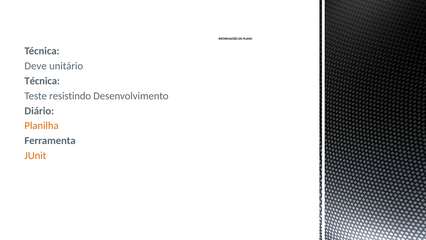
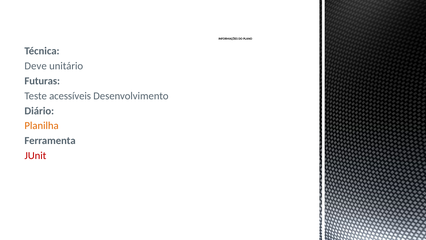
Técnica: Técnica -> Futuras (42, 81)
resistindo: resistindo -> acessíveis (70, 96)
JUnit colour: orange -> red (35, 155)
